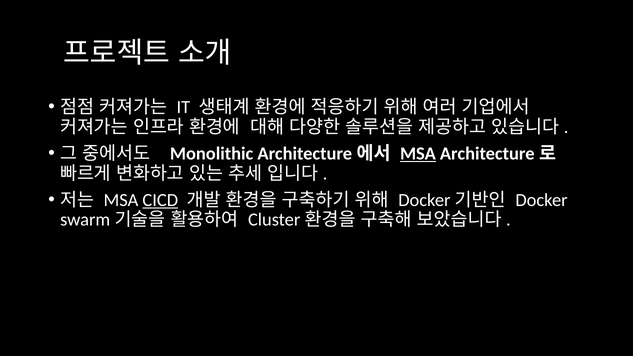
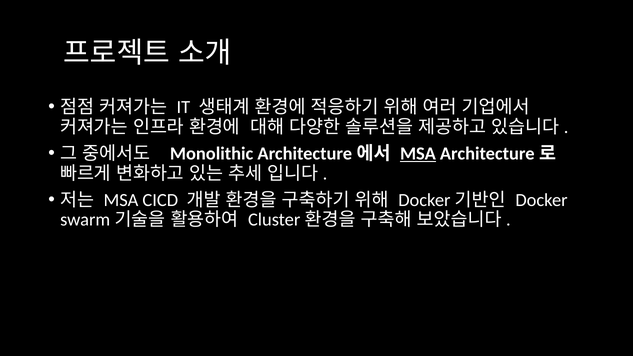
CICD underline: present -> none (160, 200)
